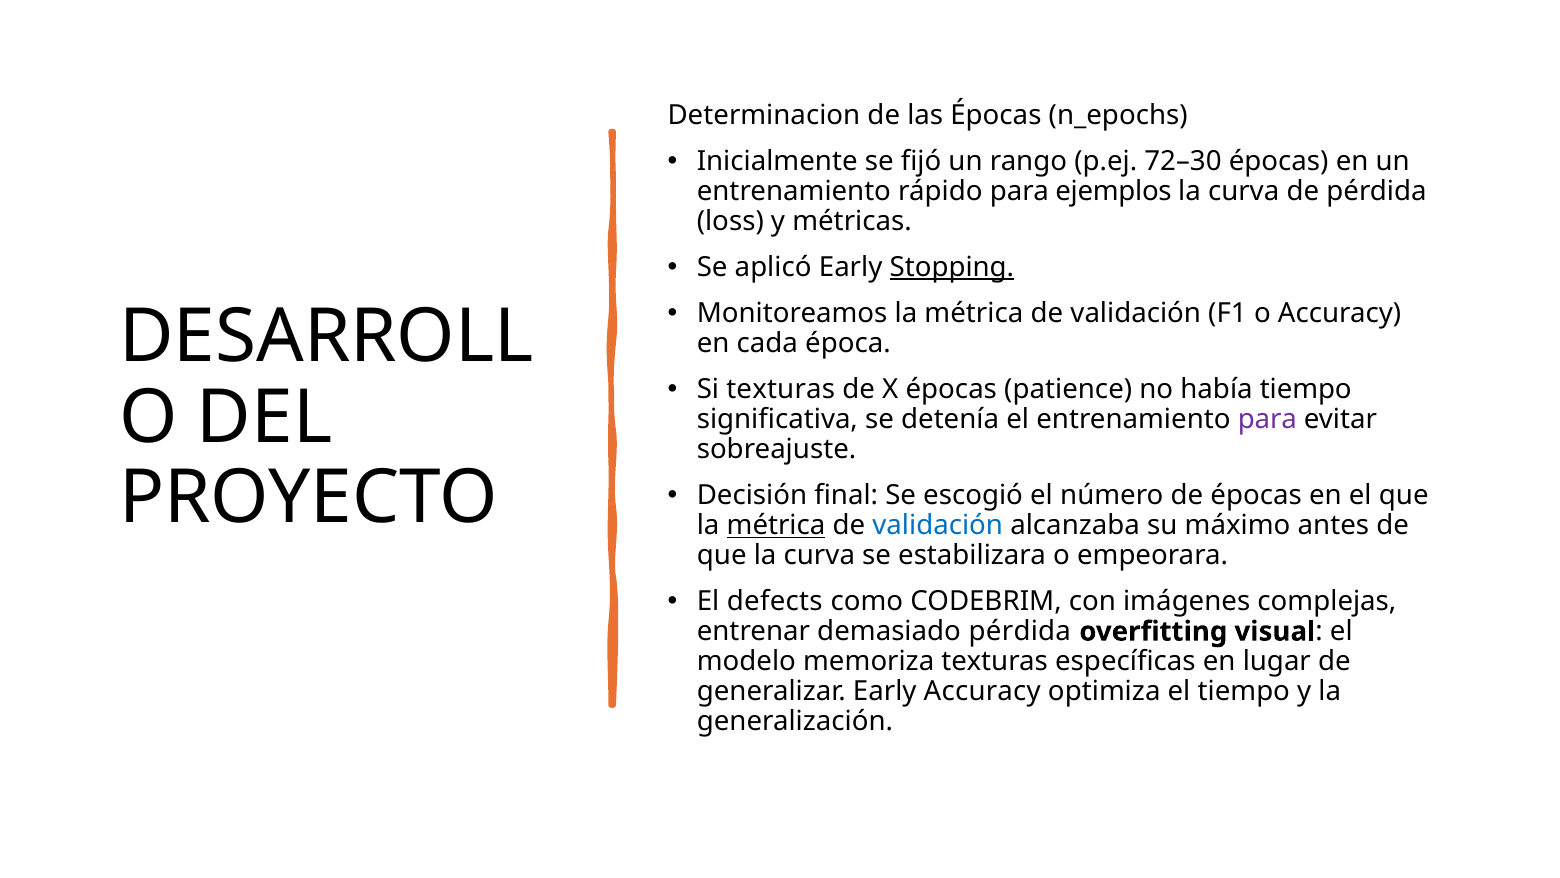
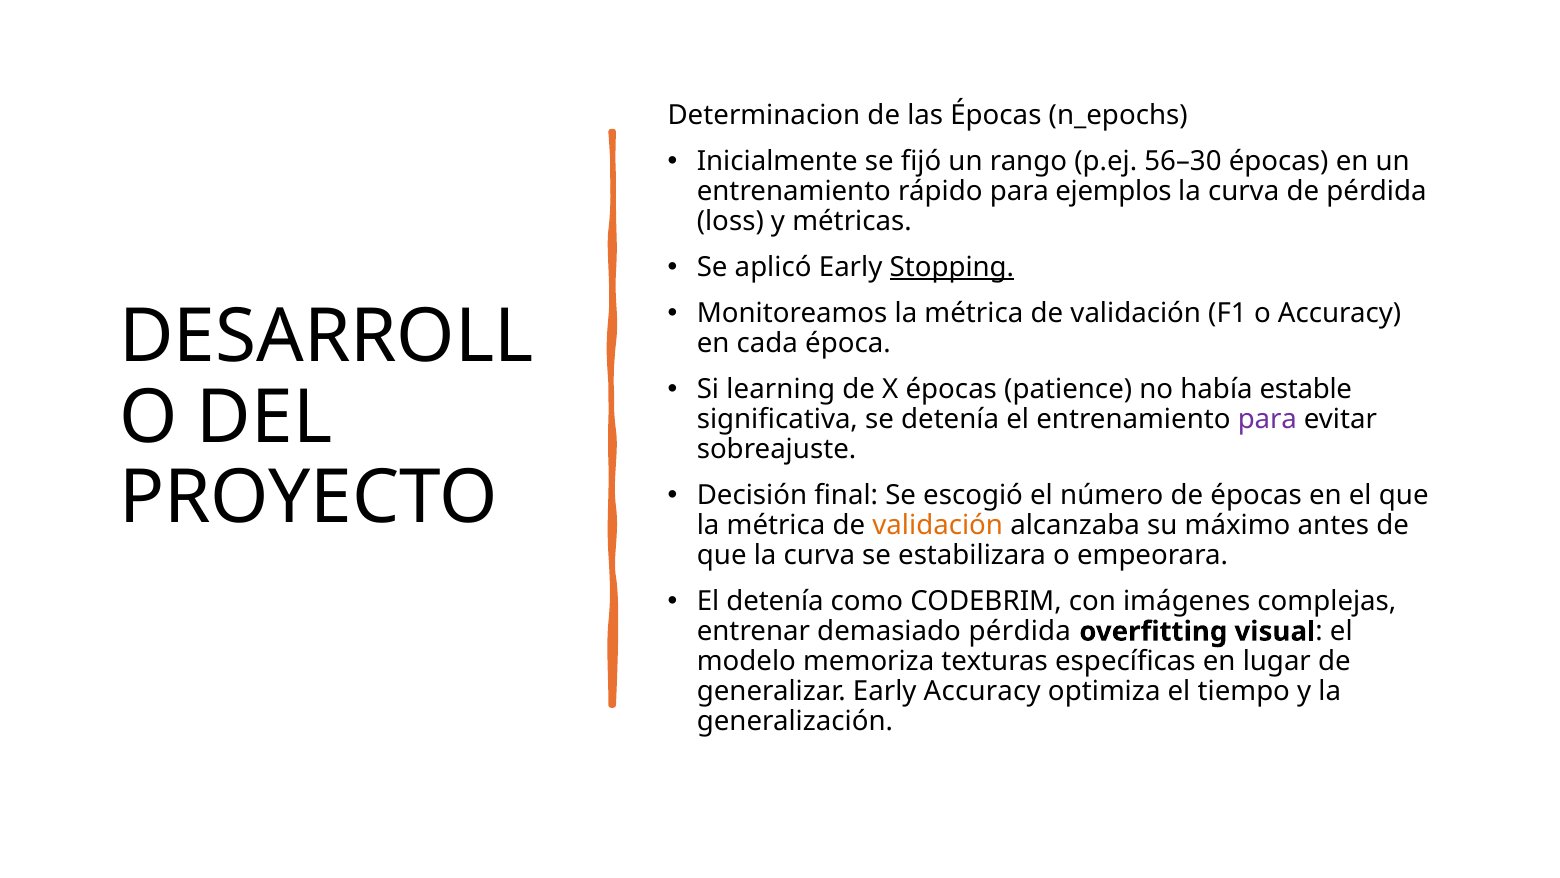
72–30: 72–30 -> 56–30 (1183, 161)
Si texturas: texturas -> learning (781, 389)
había tiempo: tiempo -> estable (1306, 389)
métrica underline: present -> none (776, 525)
validación colour: blue -> orange (938, 525)
El defects: defects -> detenía (775, 601)
